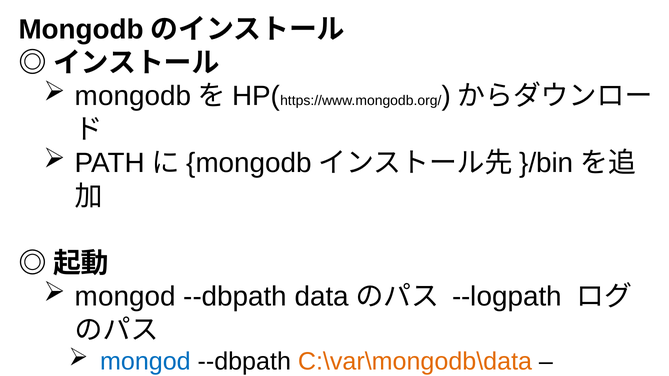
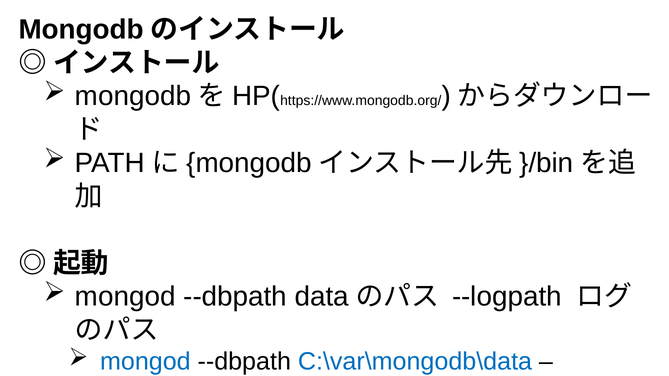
C:\var\mongodb\data colour: orange -> blue (415, 362)
